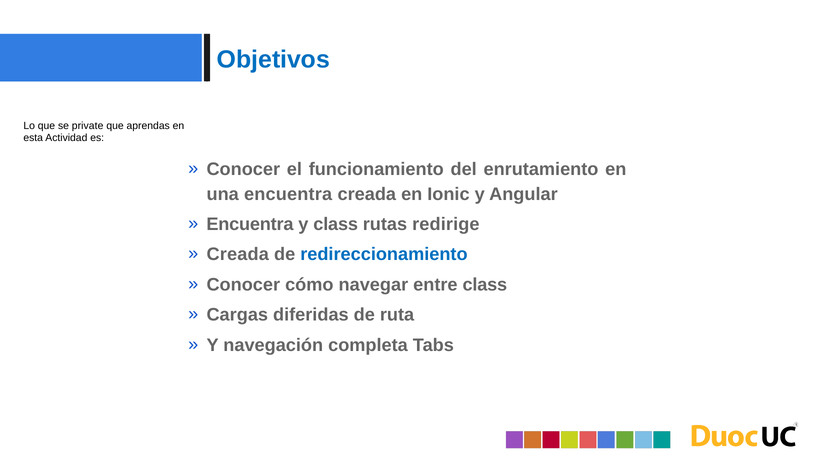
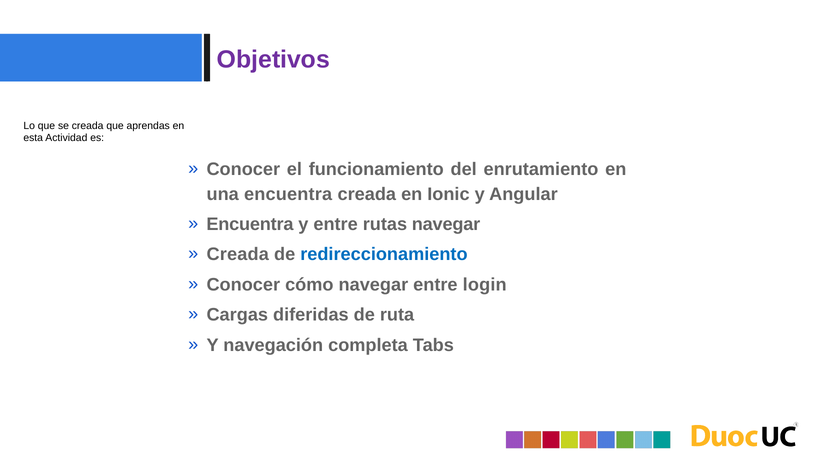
Objetivos colour: blue -> purple (273, 59)
se private: private -> creada (88, 126)
y class: class -> entre (336, 224)
rutas redirige: redirige -> navegar (446, 224)
entre class: class -> login (485, 285)
